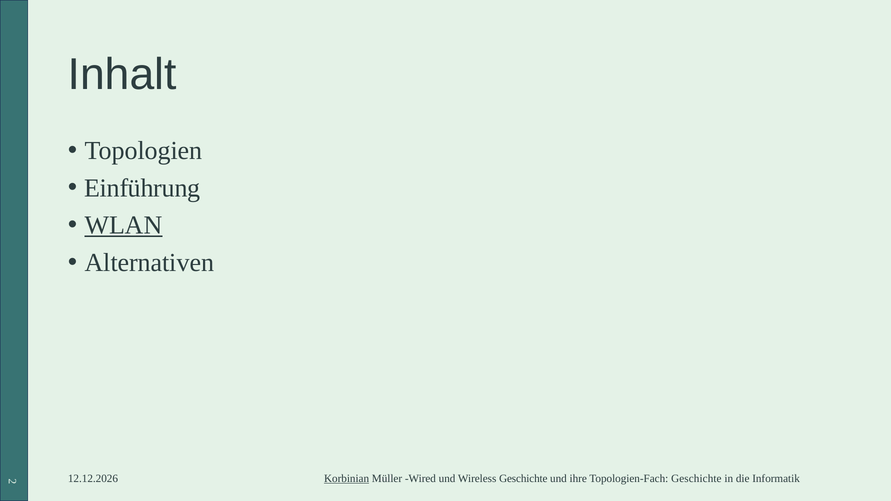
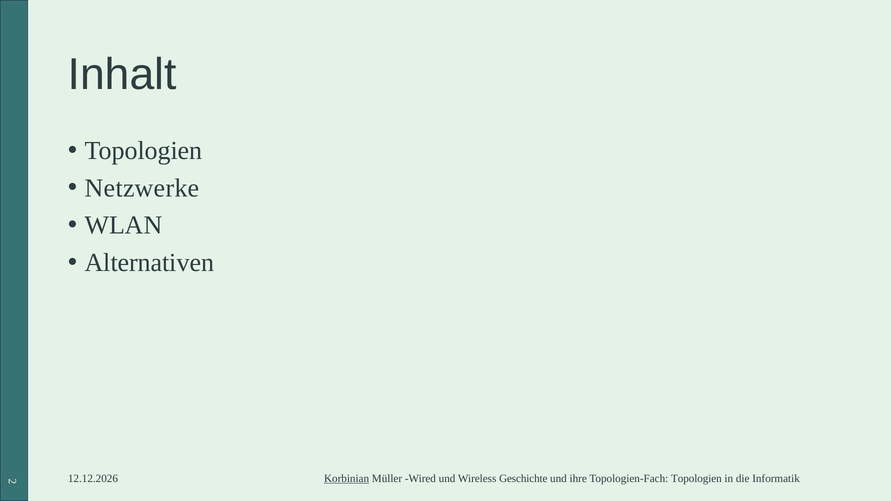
Einführung: Einführung -> Netzwerke (142, 188)
WLAN underline: present -> none (124, 225)
Topologien-Fach Geschichte: Geschichte -> Topologien (696, 479)
